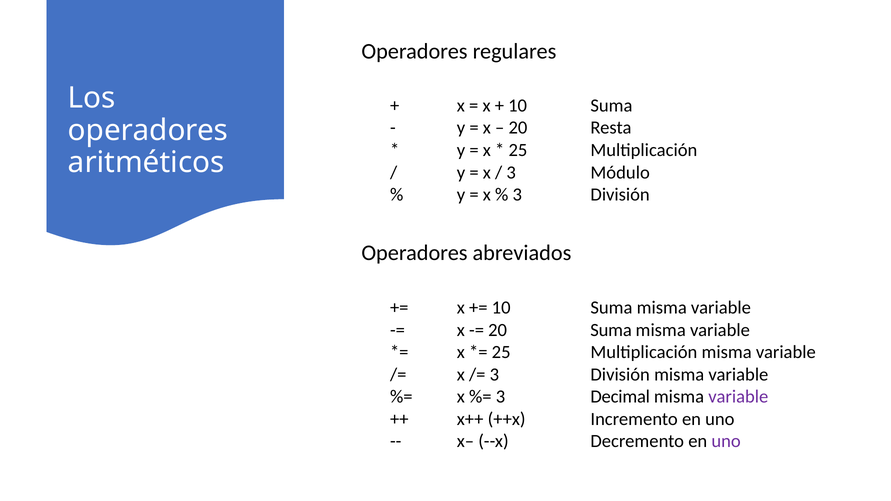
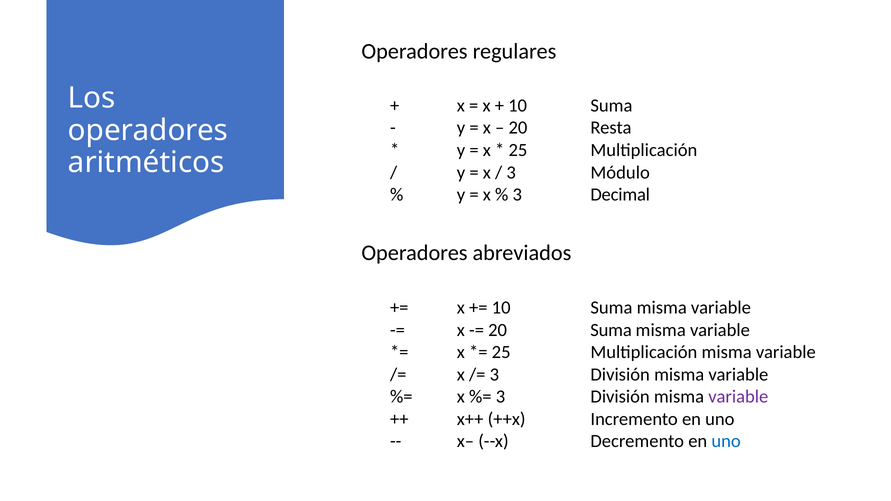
División: División -> Decimal (620, 195)
Decimal: Decimal -> División (620, 397)
uno colour: purple -> blue (726, 442)
